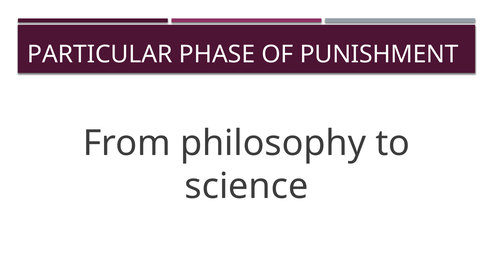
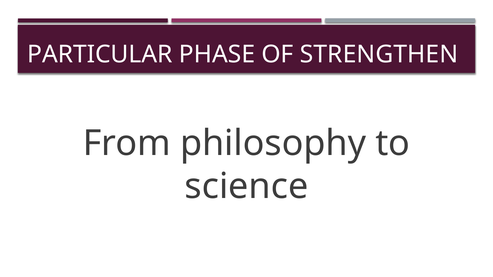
PUNISHMENT: PUNISHMENT -> STRENGTHEN (379, 54)
